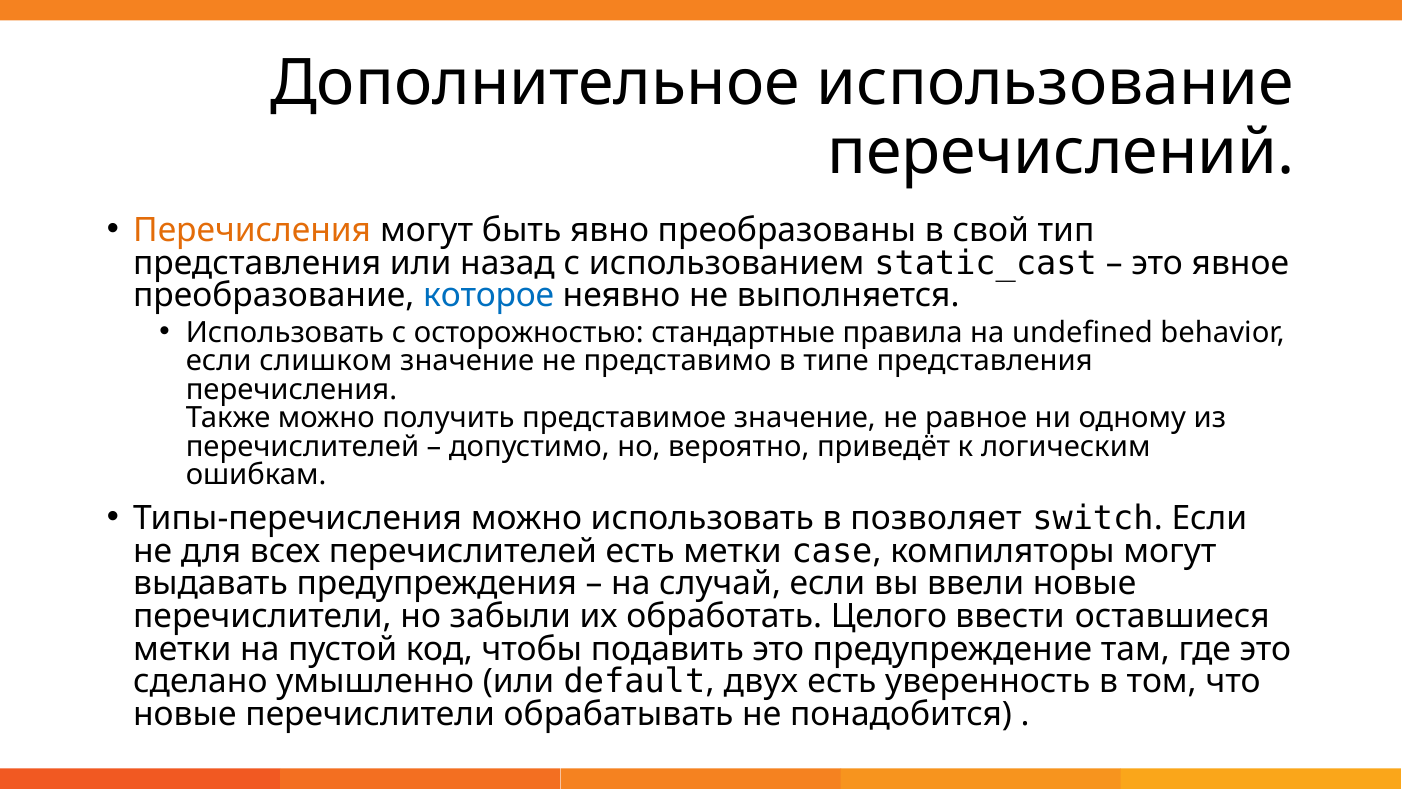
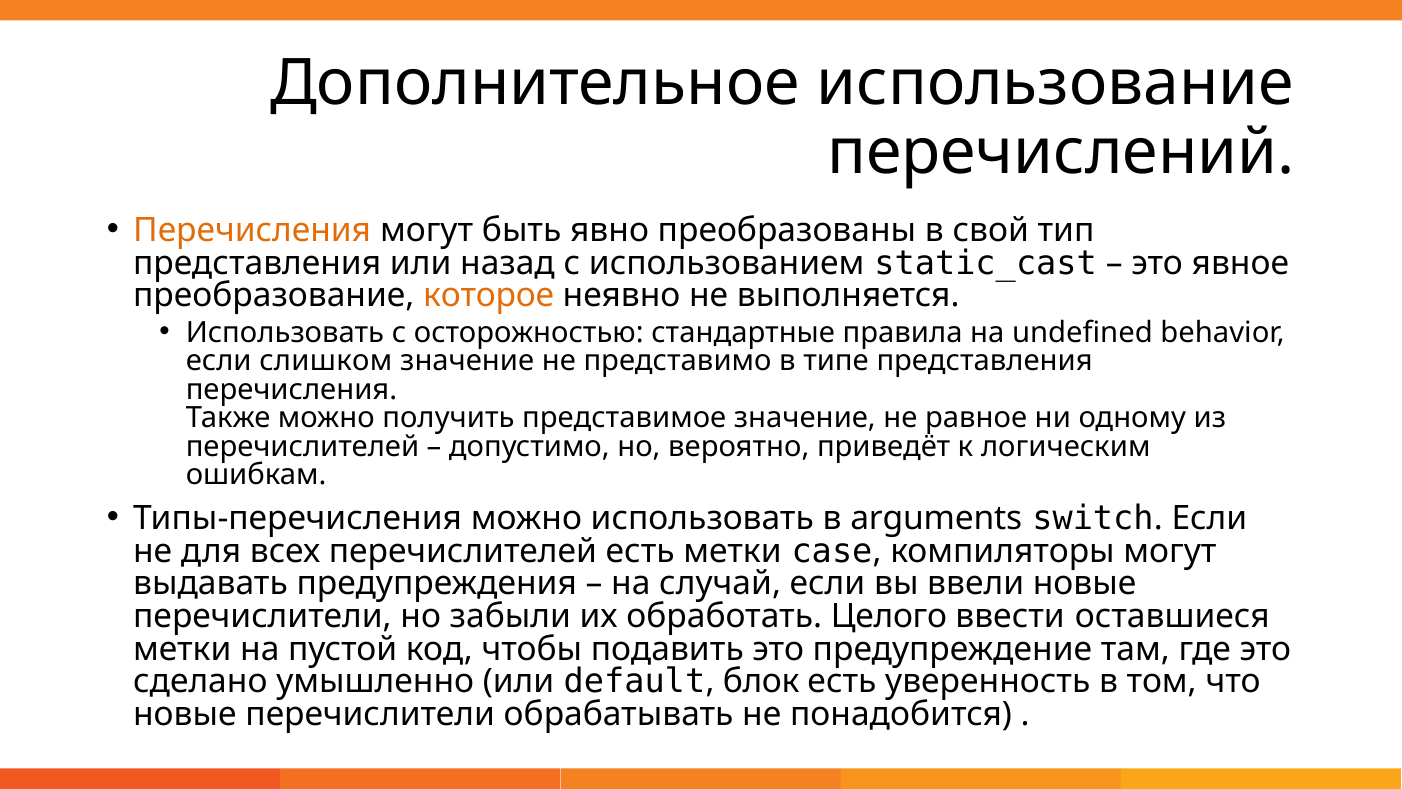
которое colour: blue -> orange (489, 295)
позволяет: позволяет -> arguments (936, 518)
двух: двух -> блок (761, 681)
